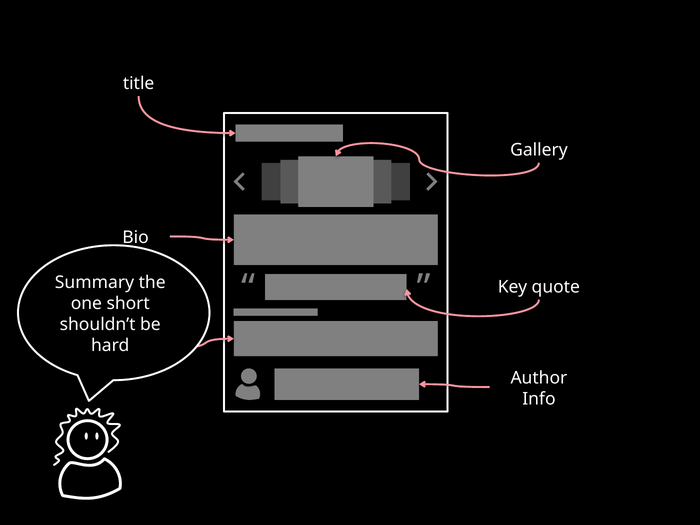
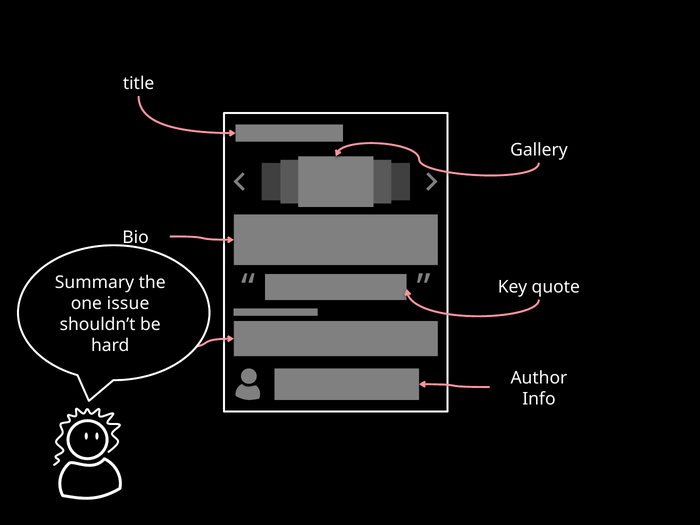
short: short -> issue (128, 303)
